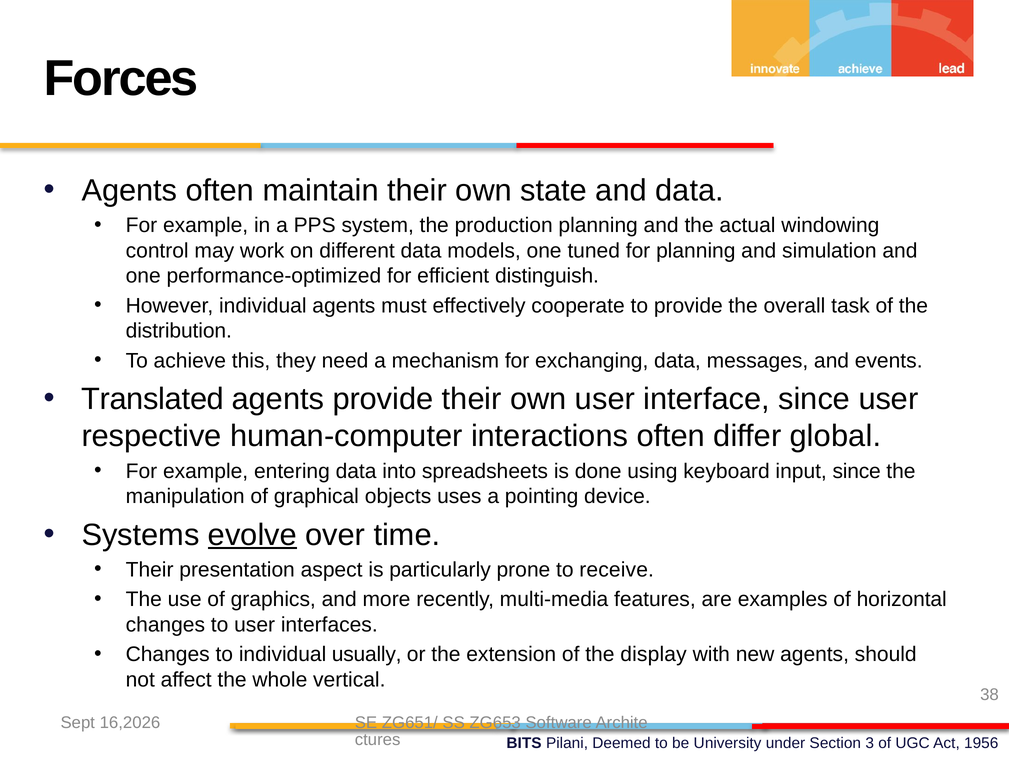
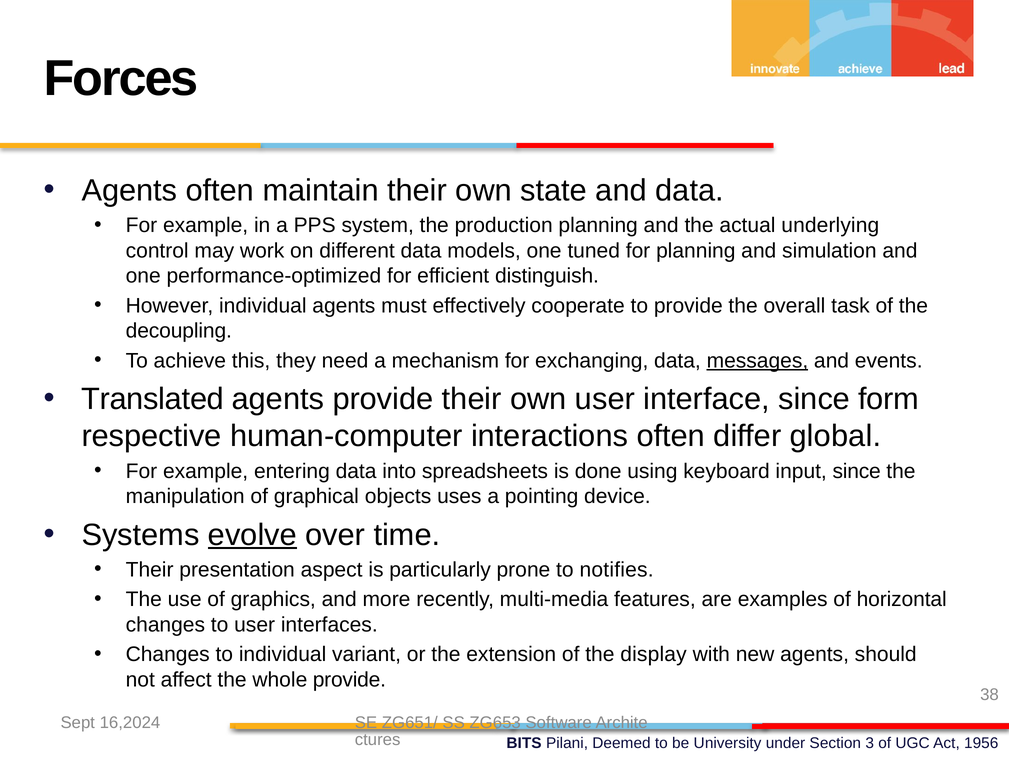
windowing: windowing -> underlying (830, 225)
distribution: distribution -> decoupling (179, 331)
messages underline: none -> present (757, 361)
since user: user -> form (889, 399)
receive: receive -> notifies (617, 570)
usually: usually -> variant (367, 654)
whole vertical: vertical -> provide (349, 679)
16,2026: 16,2026 -> 16,2024 (130, 723)
